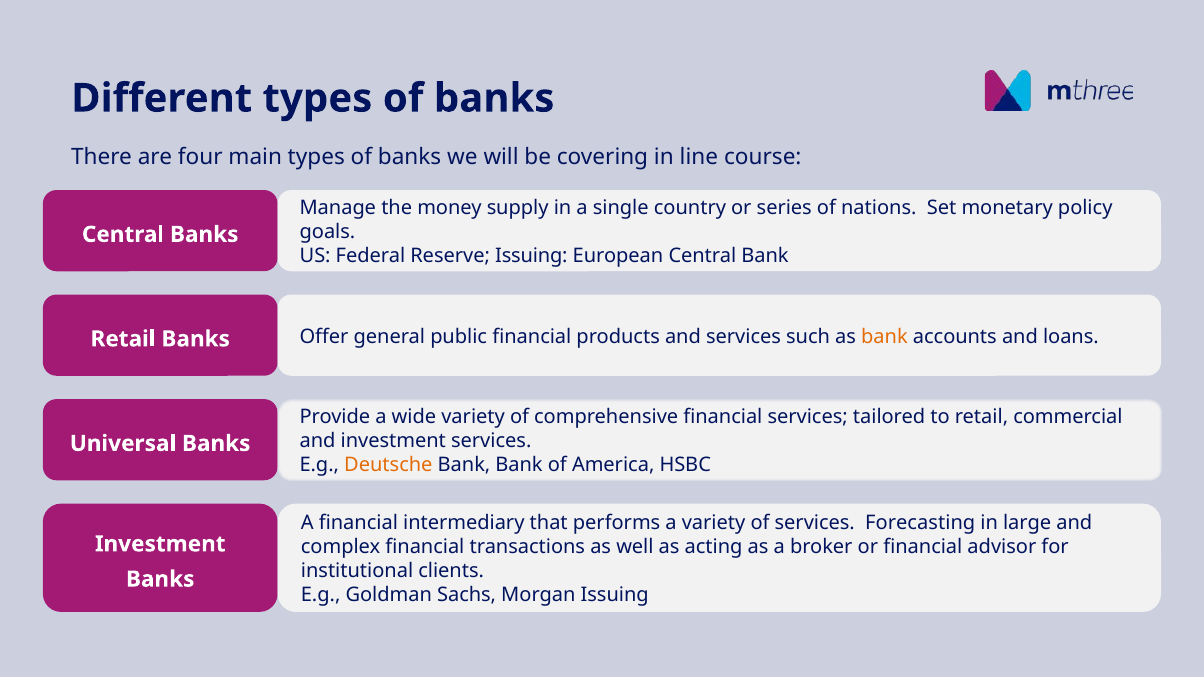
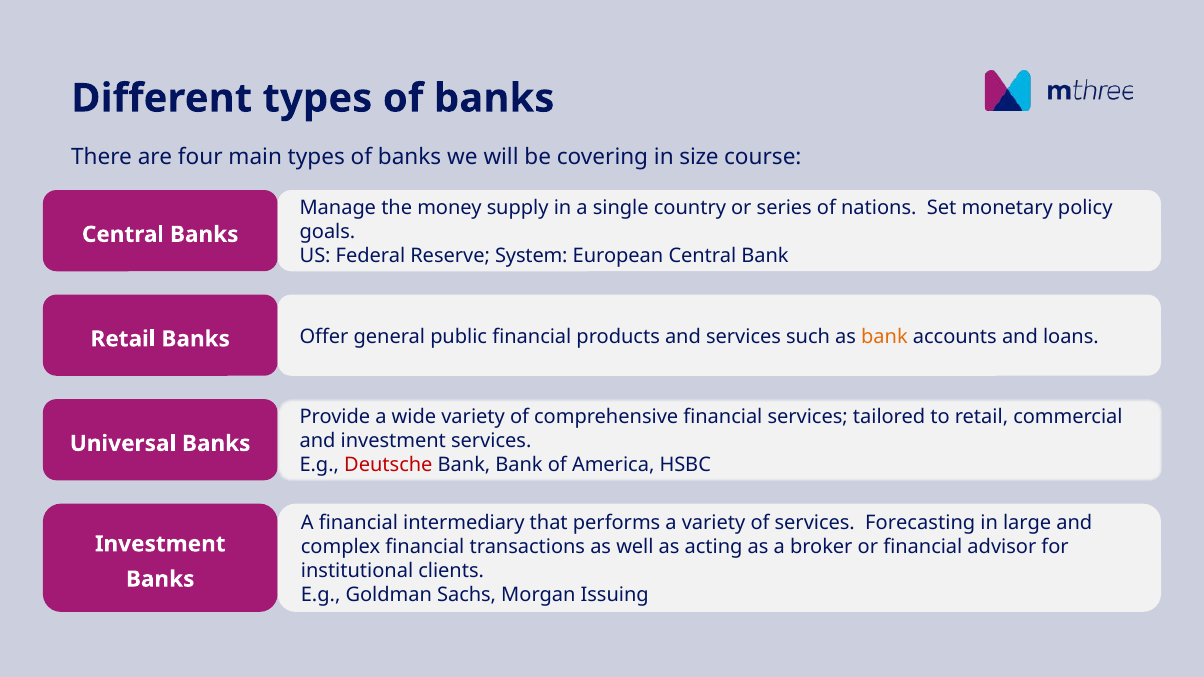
line: line -> size (699, 157)
Reserve Issuing: Issuing -> System (531, 256)
Deutsche colour: orange -> red (388, 465)
